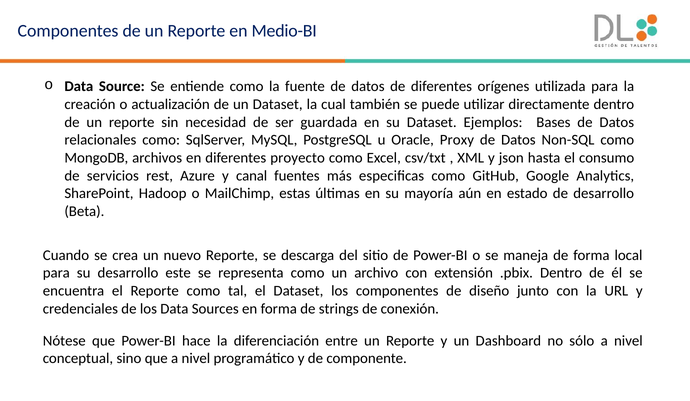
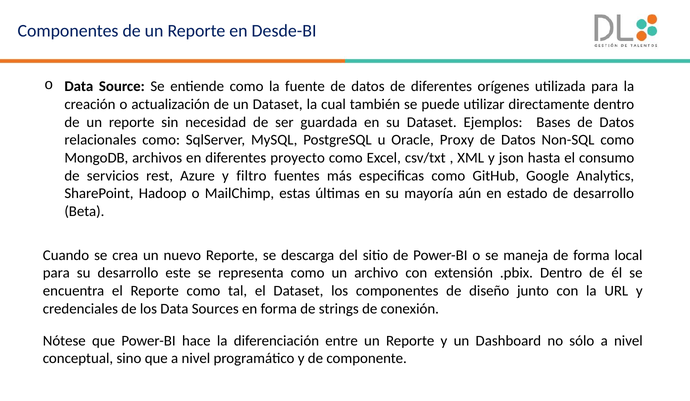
Medio-BI: Medio-BI -> Desde-BI (284, 31)
canal: canal -> filtro (251, 176)
